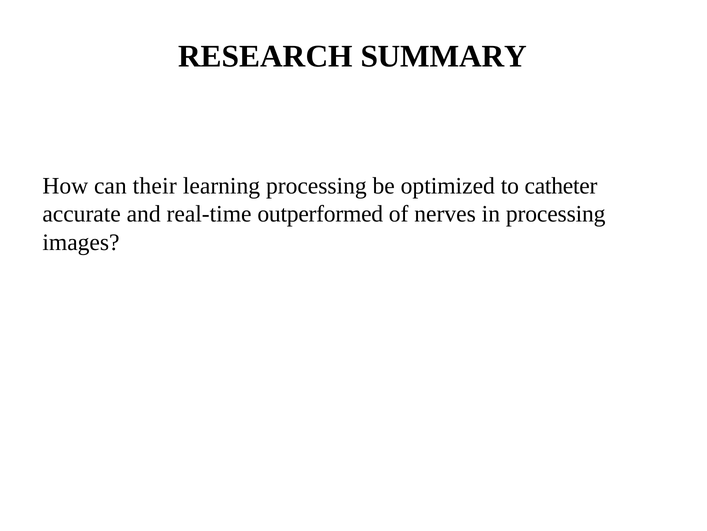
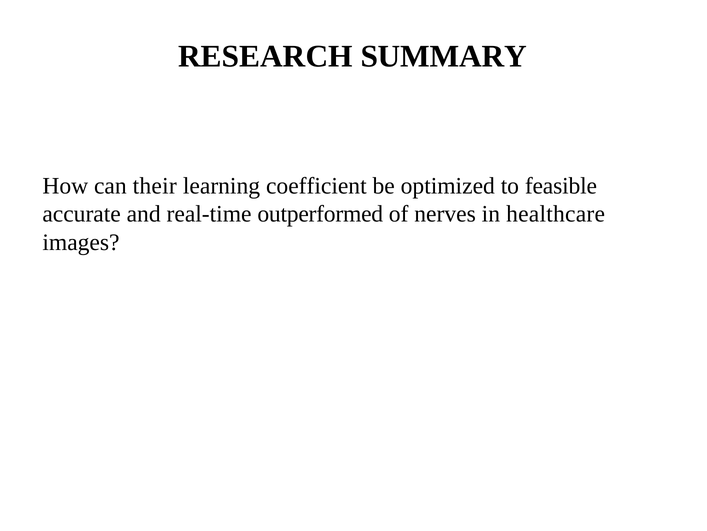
learning processing: processing -> coefficient (316, 185)
catheter: catheter -> feasible (561, 185)
in processing: processing -> healthcare (556, 214)
